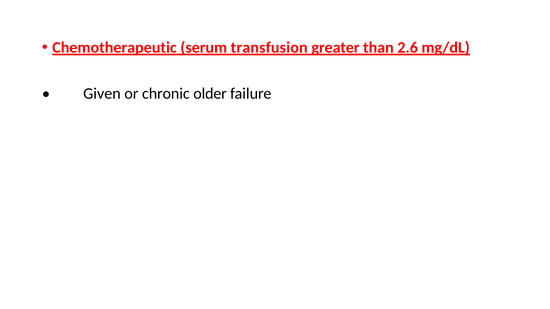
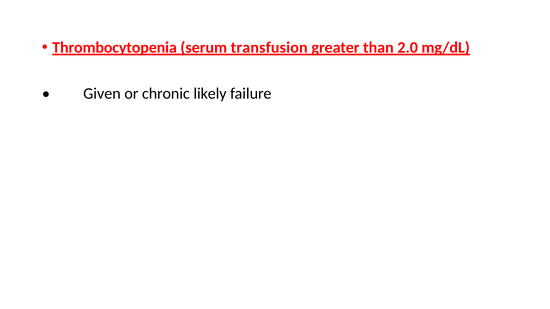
Chemotherapeutic: Chemotherapeutic -> Thrombocytopenia (115, 48)
2.6: 2.6 -> 2.0 (408, 48)
older: older -> likely (210, 94)
